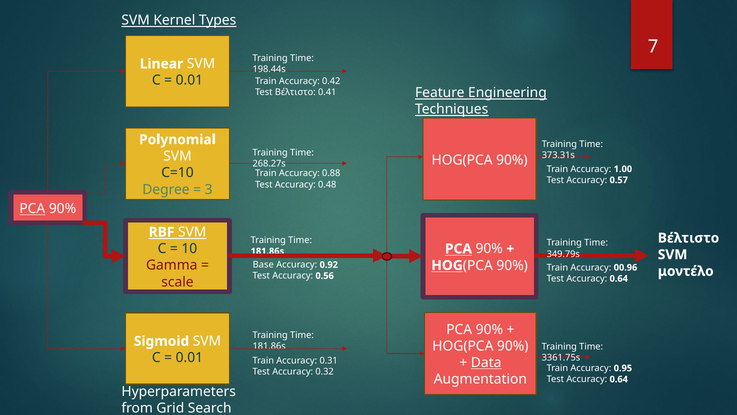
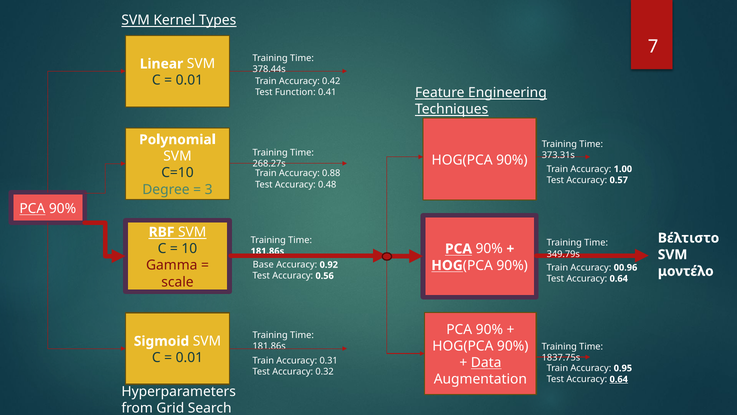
198.44s: 198.44s -> 378.44s (269, 69)
Test Βέλτιστο: Βέλτιστο -> Function (295, 92)
3361.75s: 3361.75s -> 1837.75s (561, 358)
0.64 underline: none -> present (619, 379)
